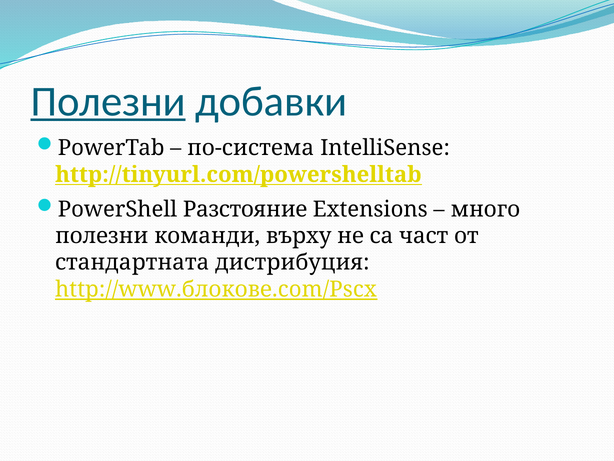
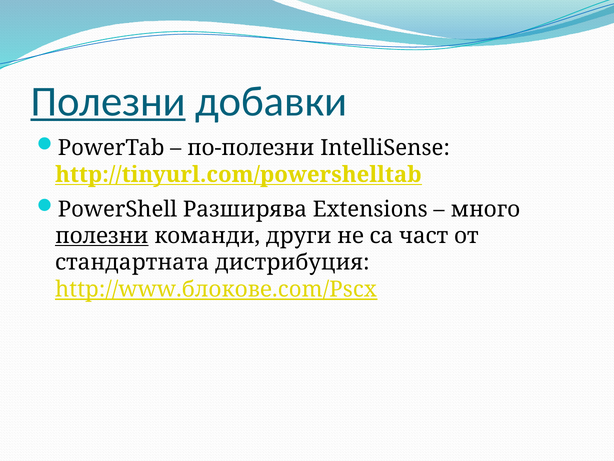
по-система: по-система -> по-полезни (251, 148)
Разстояние: Разстояние -> Разширява (245, 209)
полезни underline: none -> present (102, 236)
върху: върху -> други (299, 236)
